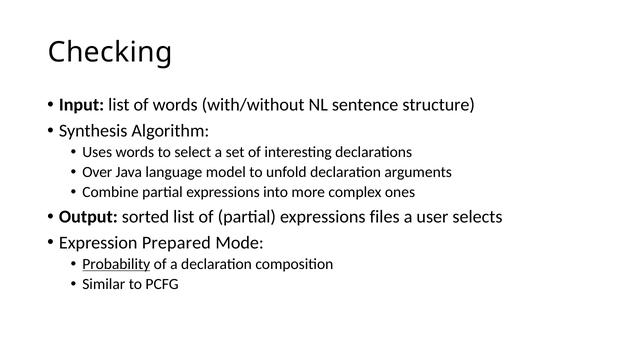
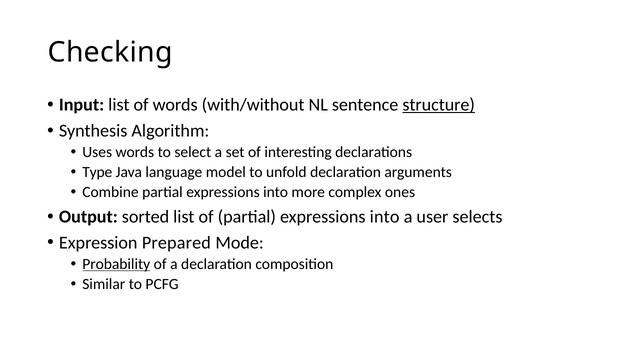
structure underline: none -> present (439, 105)
Over: Over -> Type (97, 172)
of partial expressions files: files -> into (385, 217)
